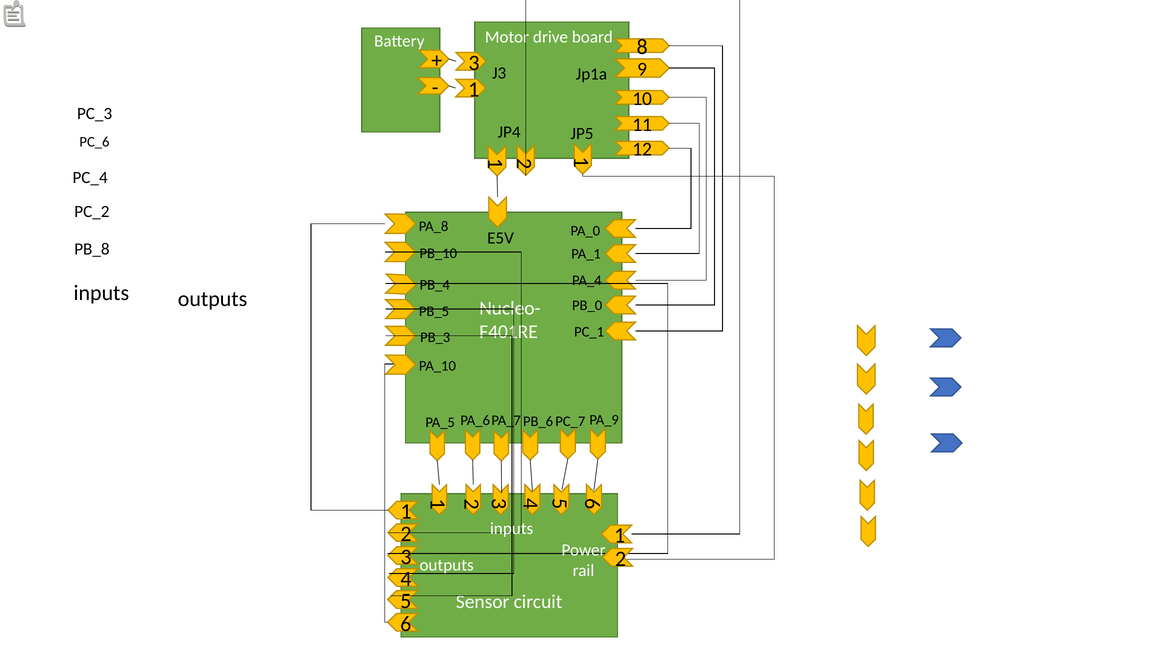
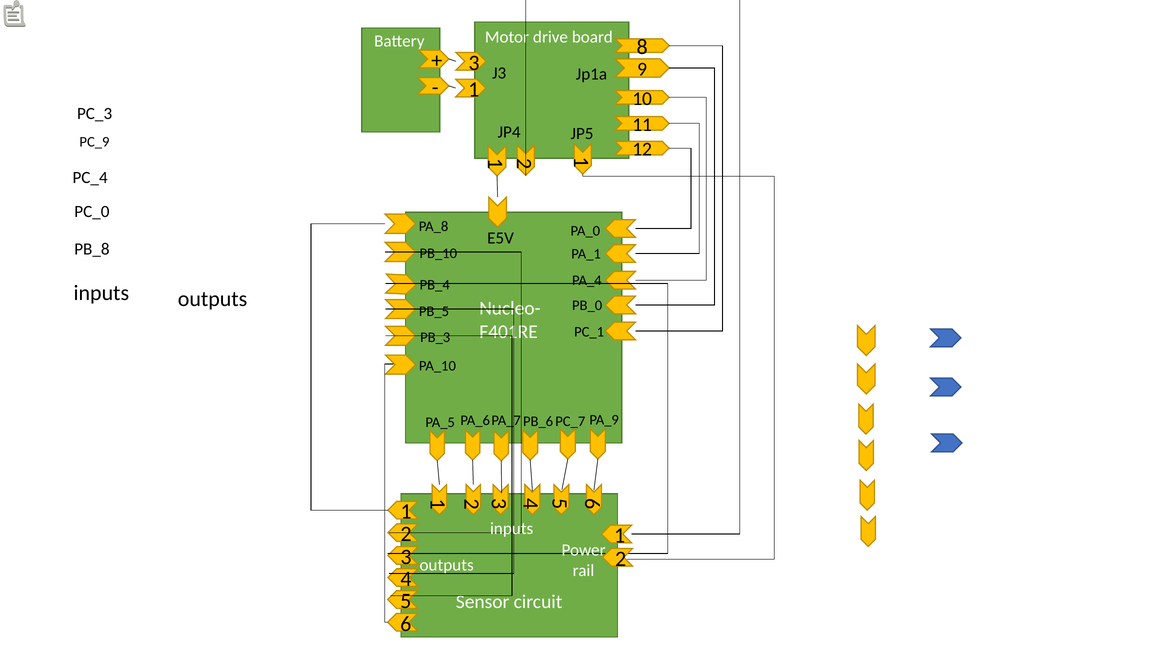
PC_6: PC_6 -> PC_9 (94, 142)
PC_2: PC_2 -> PC_0 (92, 212)
